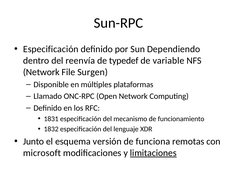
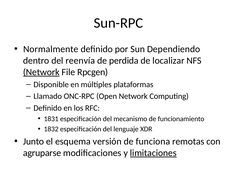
Especificación: Especificación -> Normalmente (51, 49)
typedef: typedef -> perdida (124, 61)
variable: variable -> localizar (168, 61)
Network underline: none -> present (41, 72)
Surgen: Surgen -> Rpcgen (93, 72)
microsoft: microsoft -> agruparse (42, 153)
